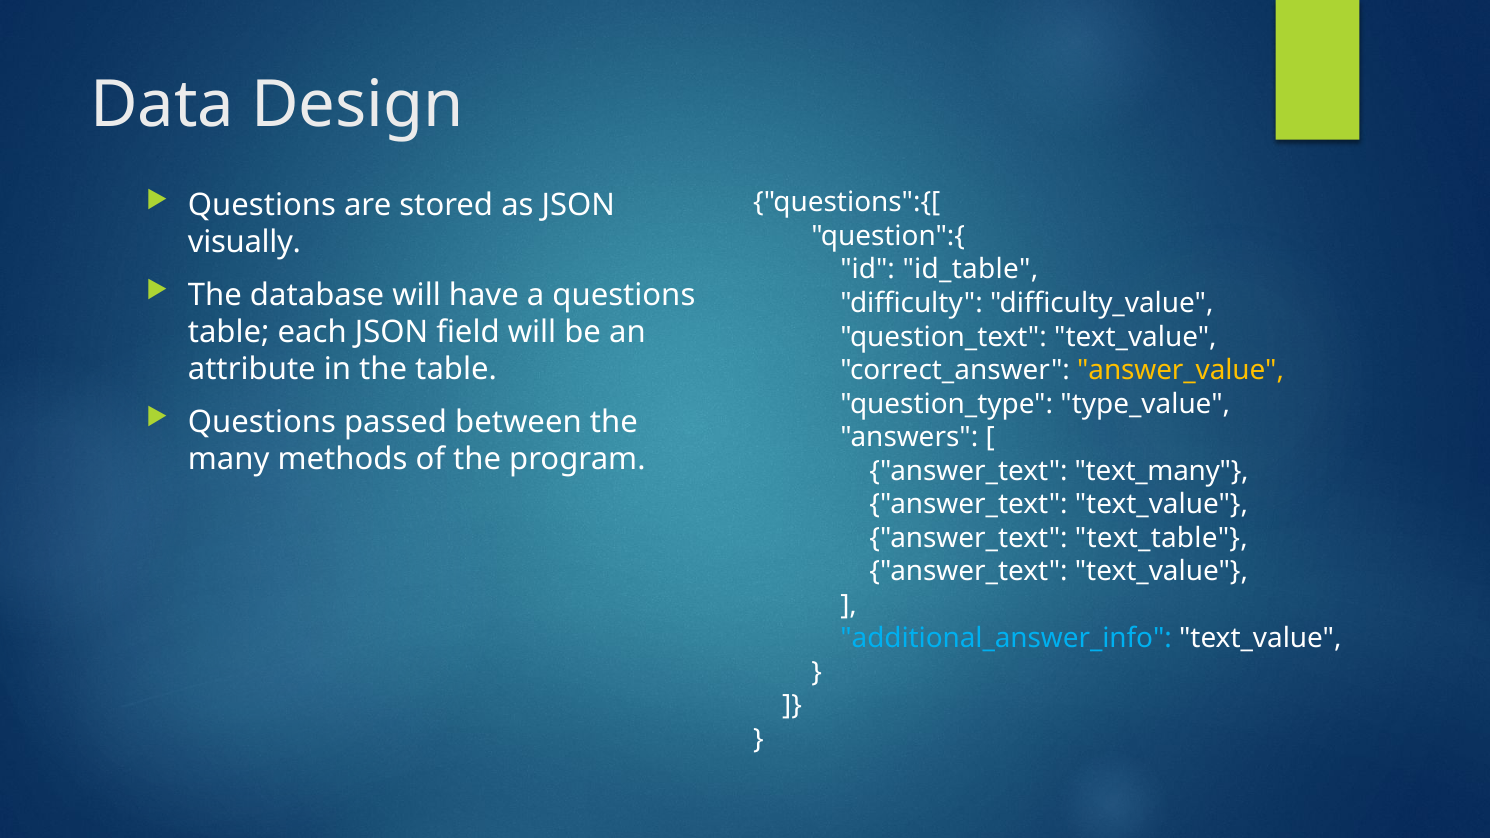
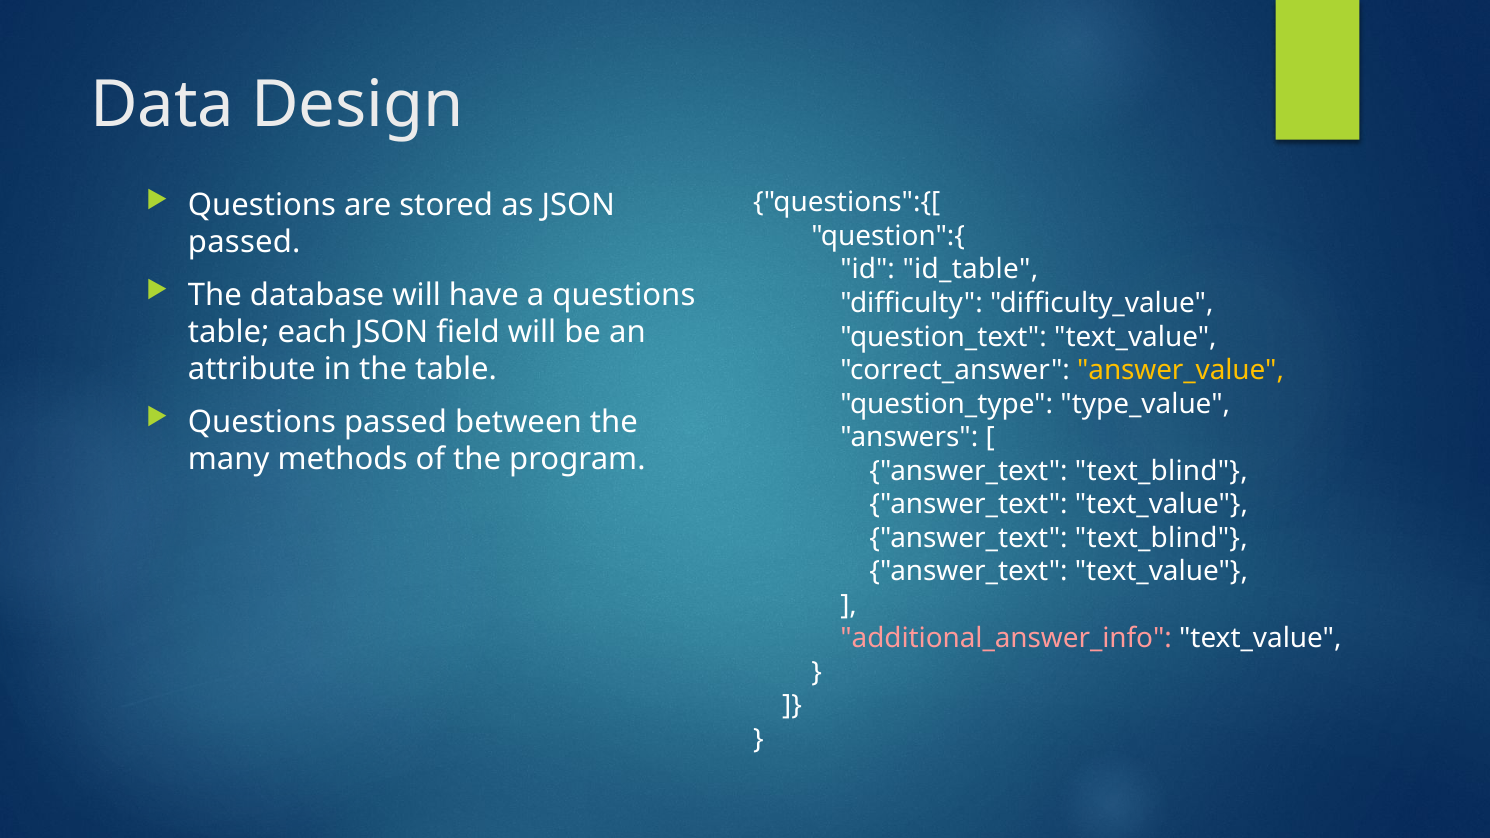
visually: visually -> passed (244, 242)
text_many: text_many -> text_blind (1161, 471)
text_table: text_table -> text_blind (1161, 538)
additional_answer_info colour: light blue -> pink (1006, 639)
